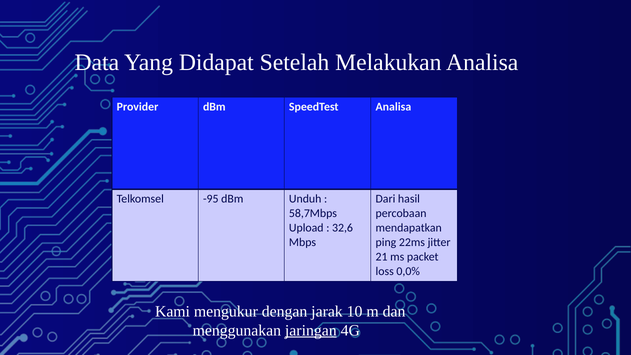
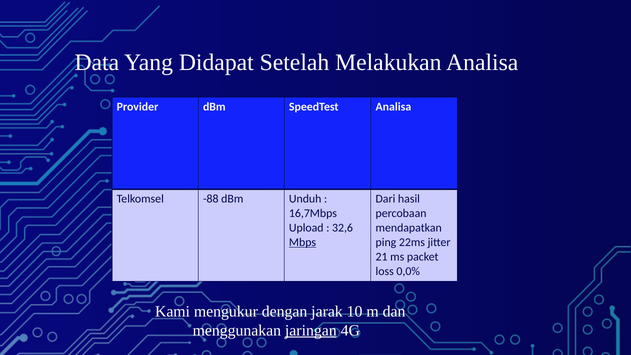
-95: -95 -> -88 (211, 199)
58,7Mbps: 58,7Mbps -> 16,7Mbps (313, 213)
Mbps underline: none -> present (303, 242)
